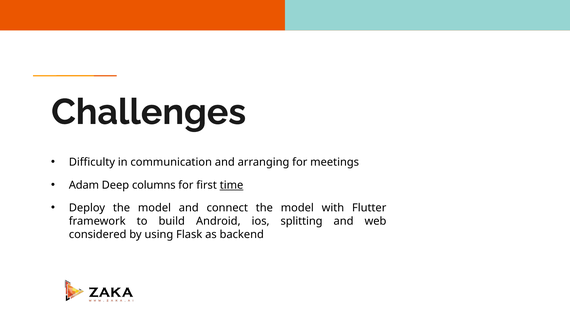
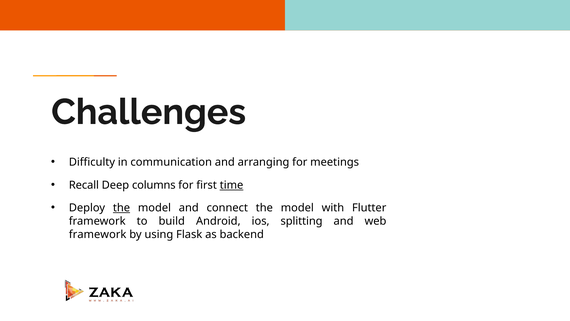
Adam: Adam -> Recall (84, 185)
the underline: none -> present (121, 208)
considered: considered -> framework (98, 234)
